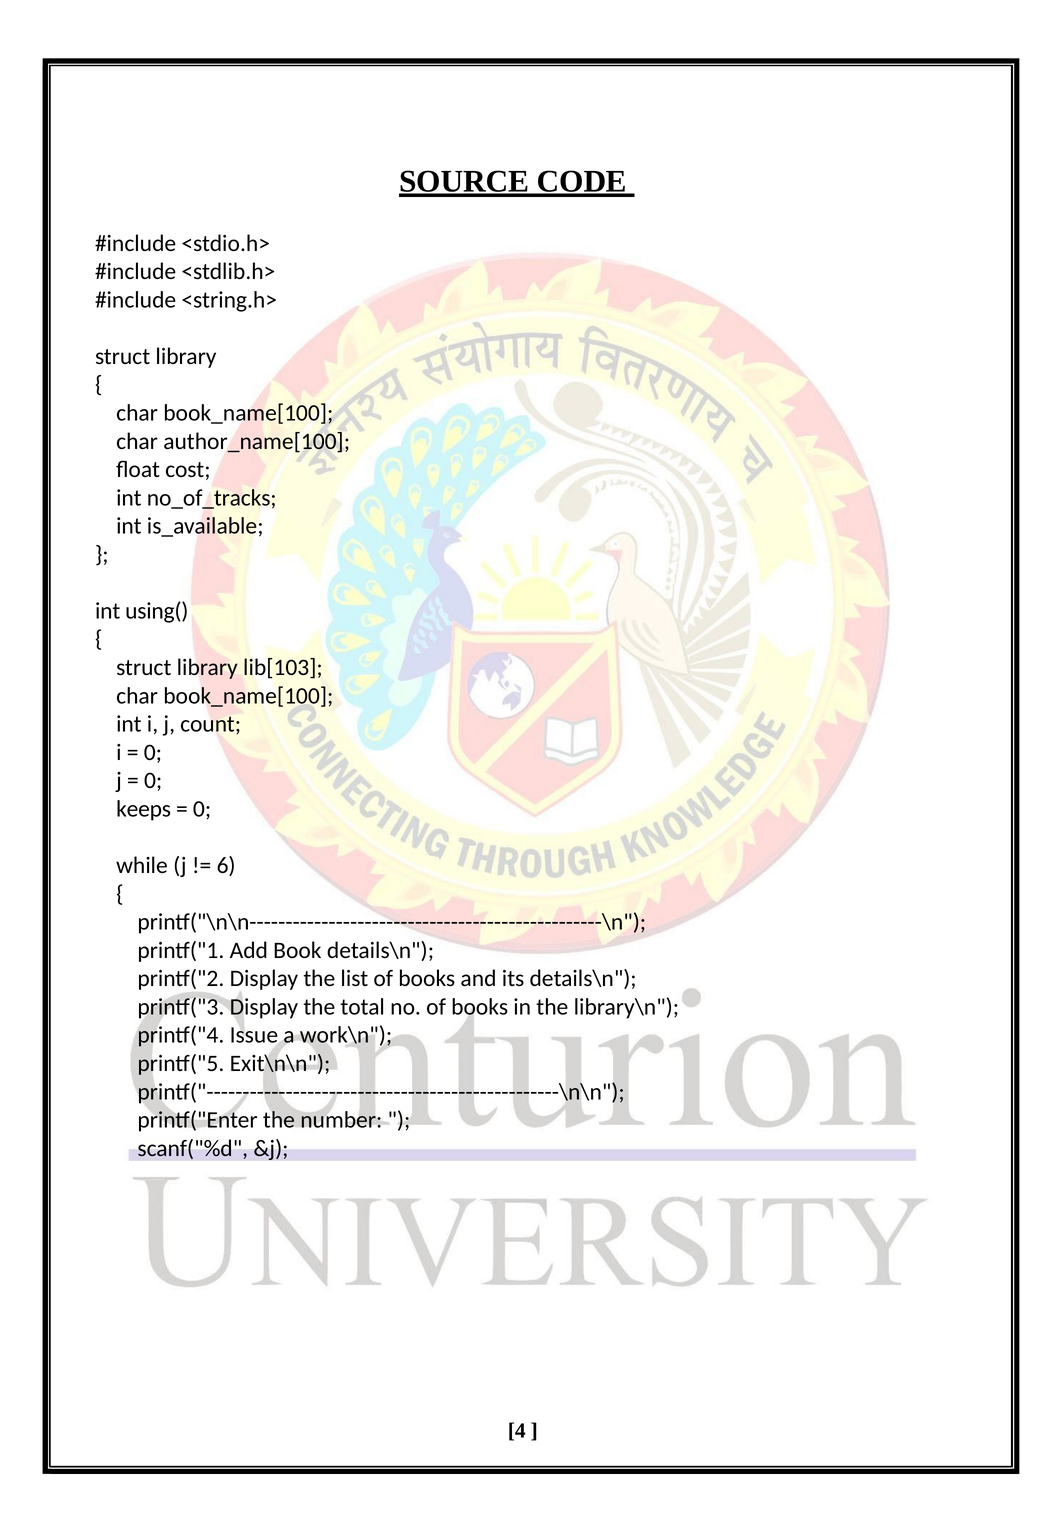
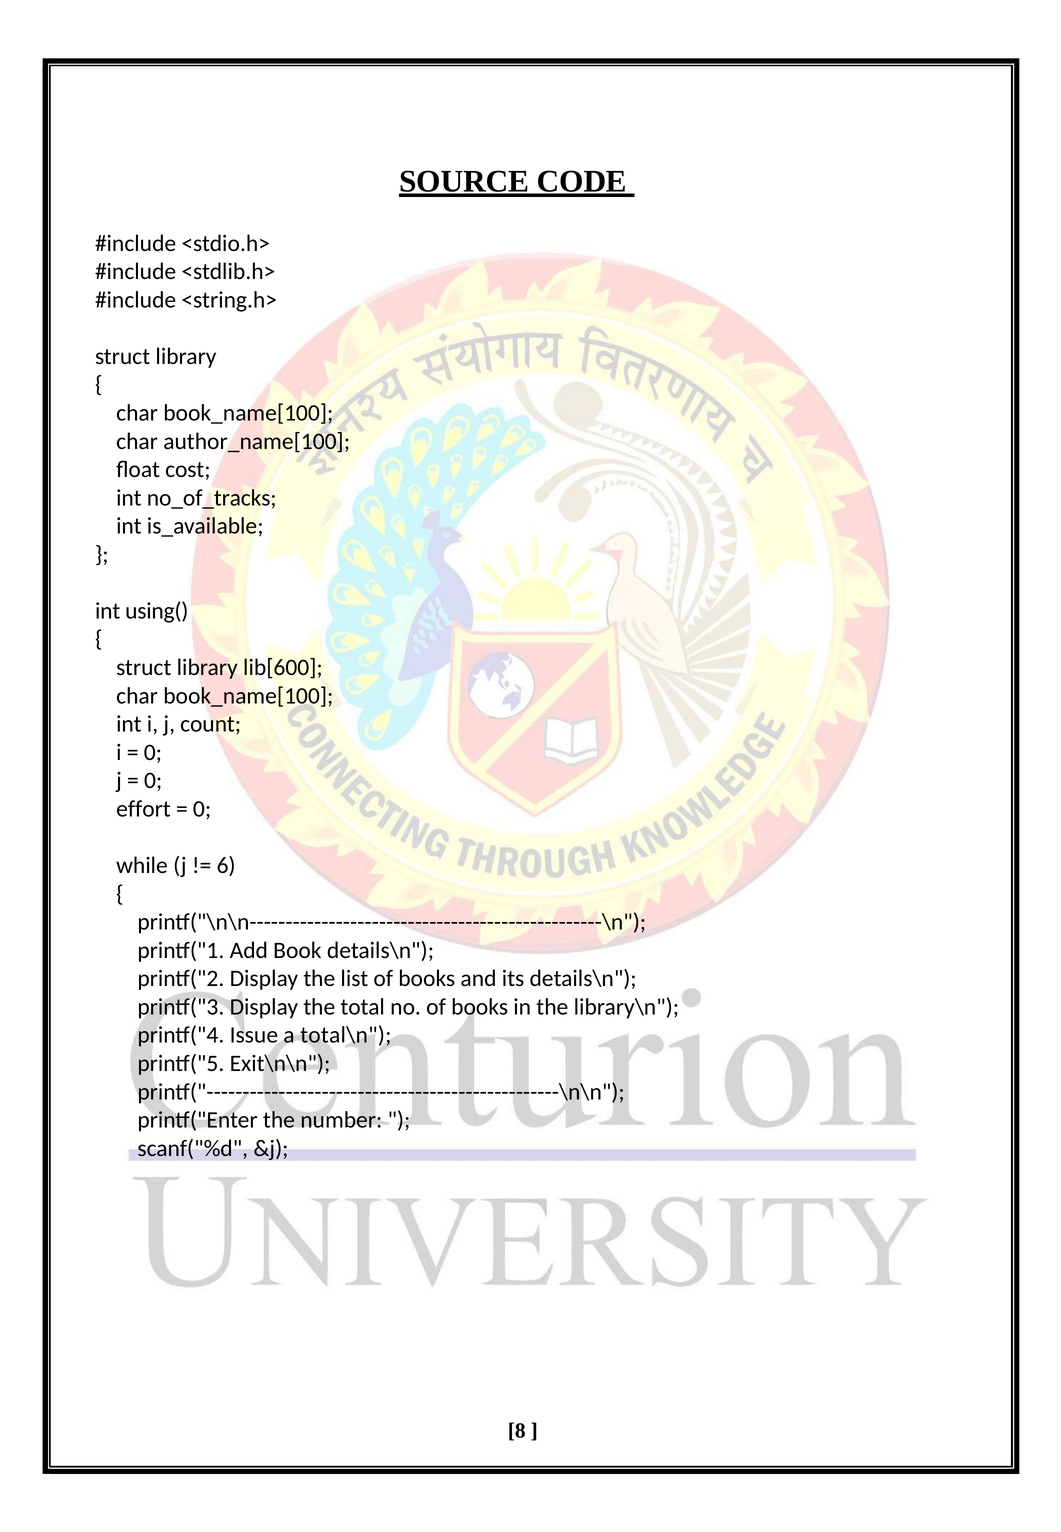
lib[103: lib[103 -> lib[600 (283, 668)
keeps: keeps -> effort (143, 809)
work\n: work\n -> total\n (346, 1036)
4: 4 -> 8 (517, 1431)
